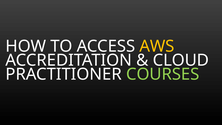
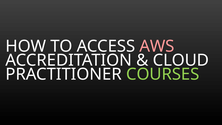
AWS colour: yellow -> pink (157, 46)
